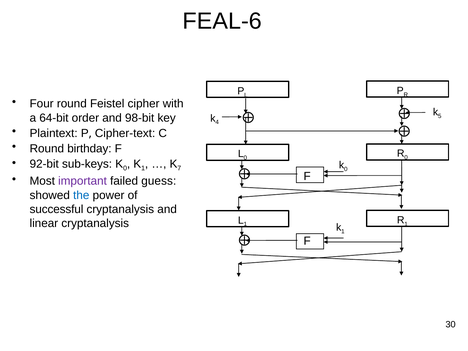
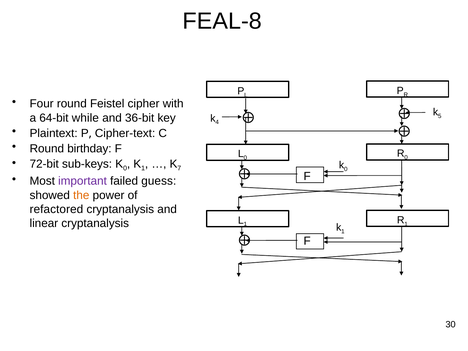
FEAL-6: FEAL-6 -> FEAL-8 (222, 21)
order: order -> while (85, 118)
98-bit: 98-bit -> 36-bit (140, 118)
92-bit: 92-bit -> 72-bit (44, 164)
the colour: blue -> orange (81, 195)
successful: successful -> refactored (56, 209)
